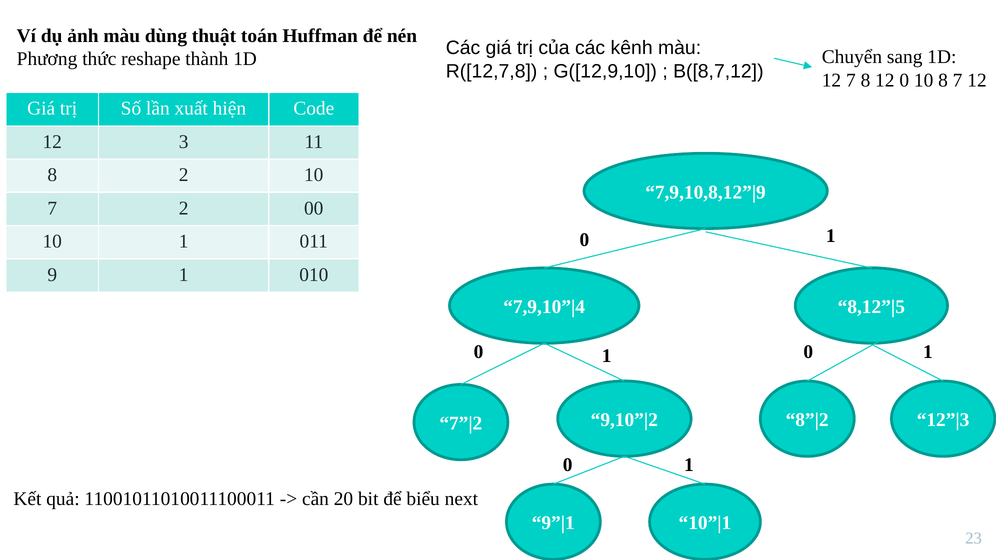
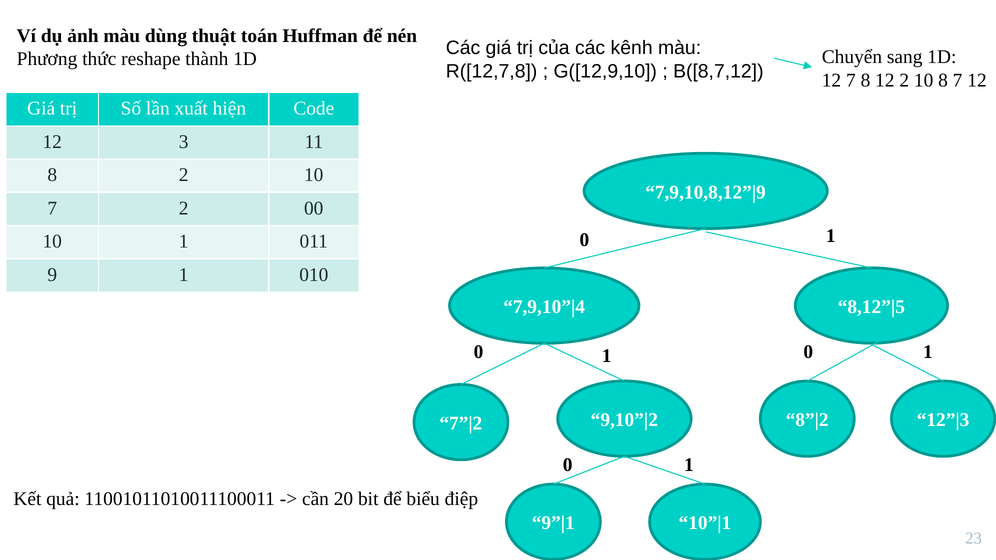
12 0: 0 -> 2 (904, 80)
next: next -> điệp (461, 499)
